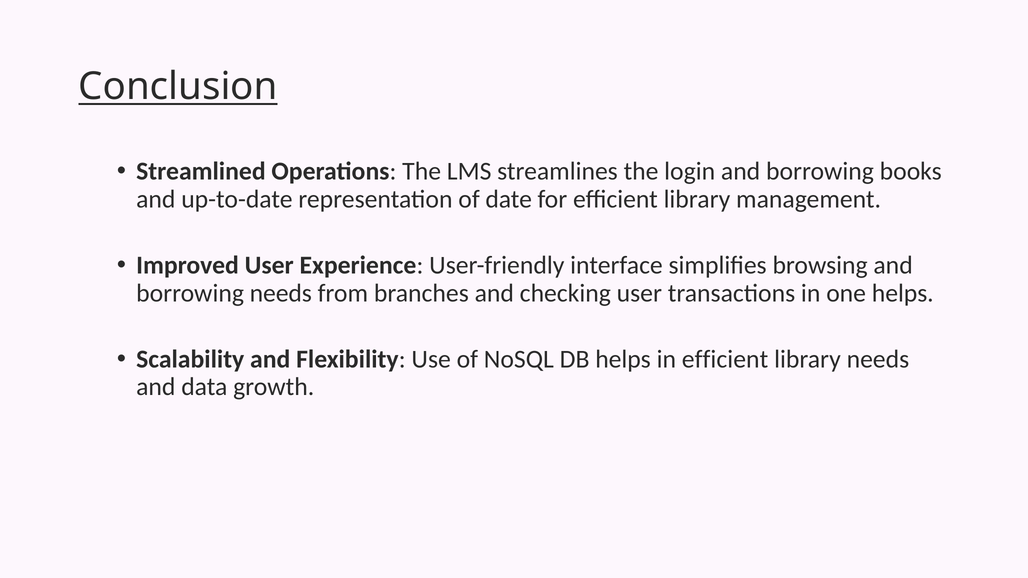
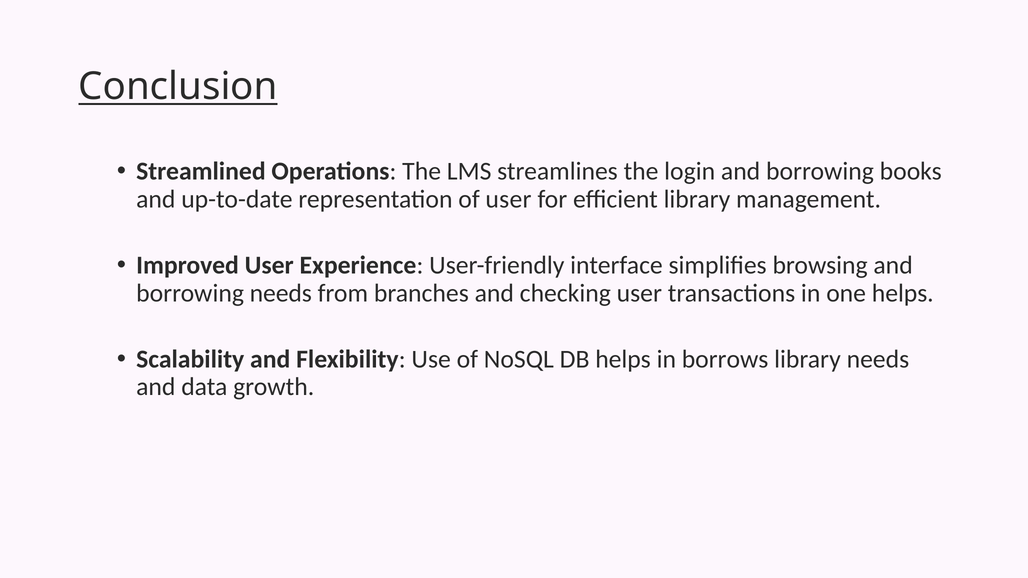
of date: date -> user (508, 199)
in efficient: efficient -> borrows (725, 359)
